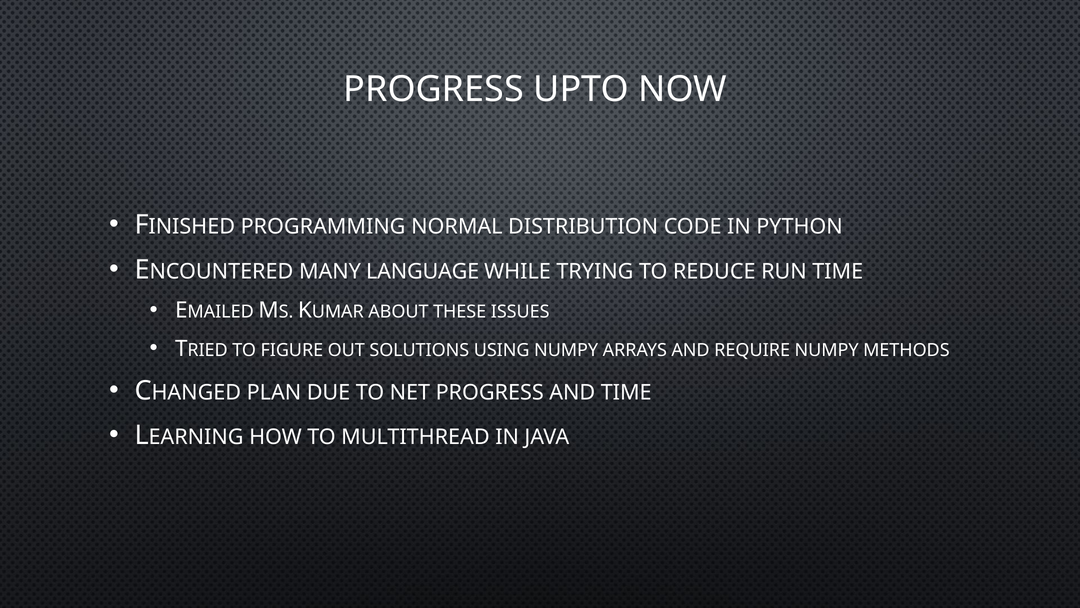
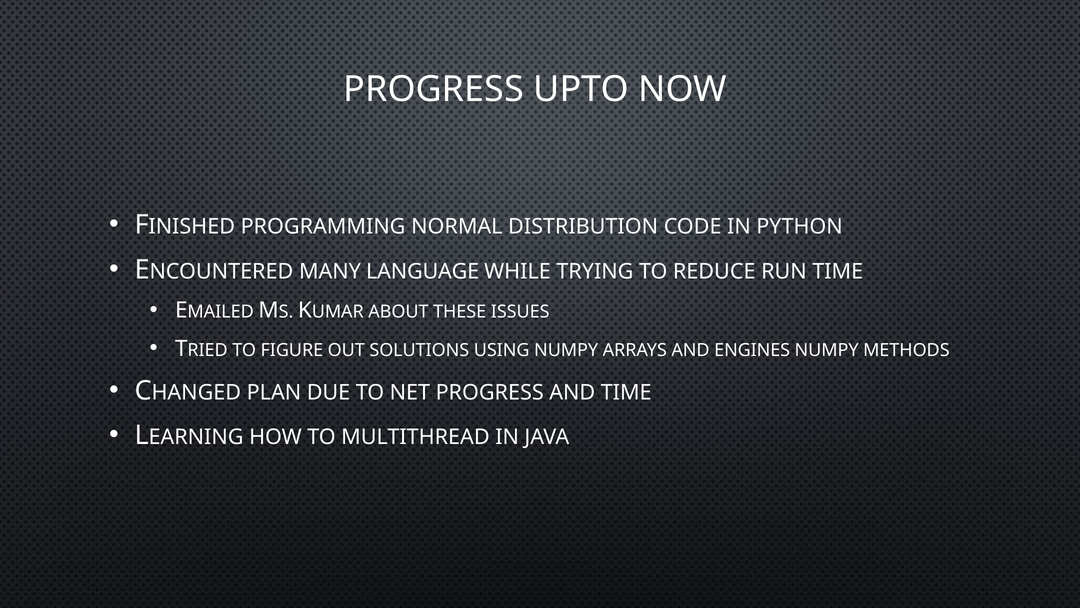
REQUIRE: REQUIRE -> ENGINES (752, 350)
